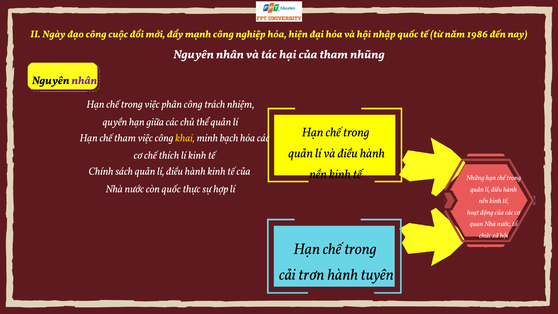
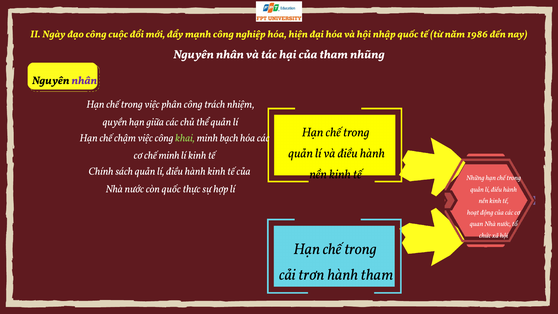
chế tham: tham -> chậm (125, 138)
khai colour: yellow -> light green (185, 138)
chế thích: thích -> minh (169, 155)
hành tuyên: tuyên -> tham (377, 275)
